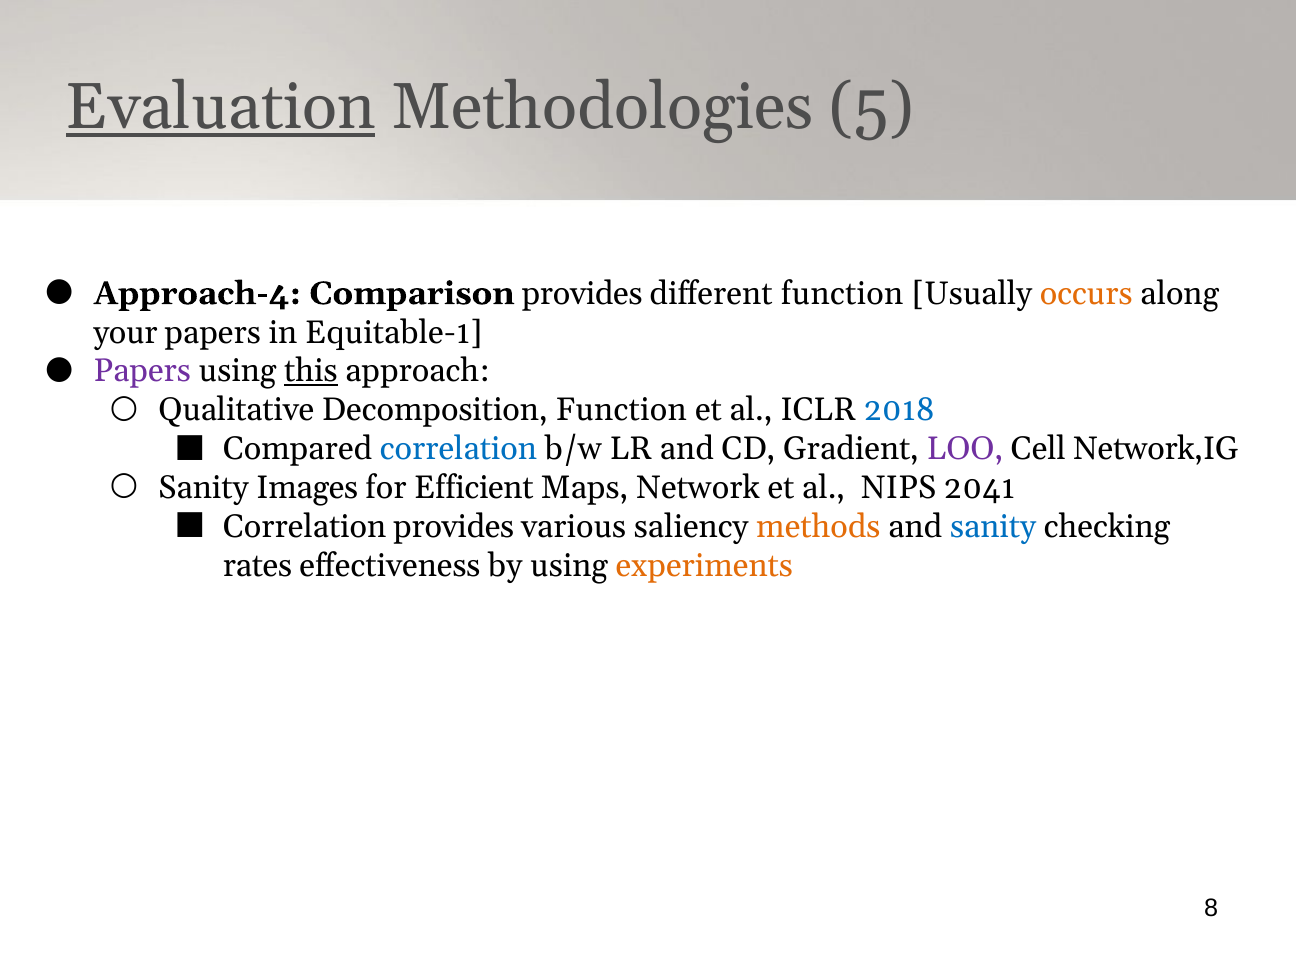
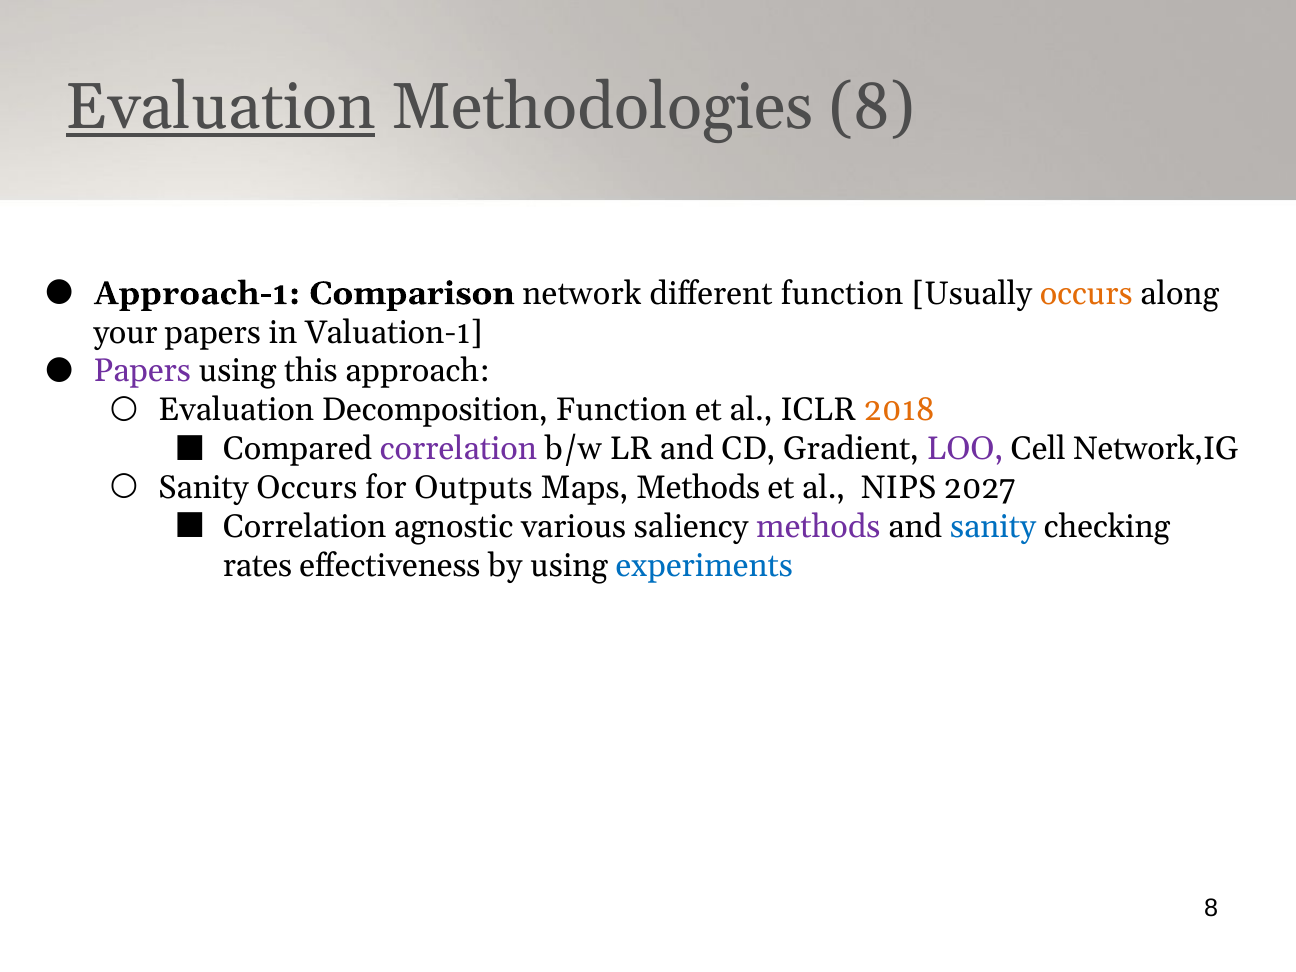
Methodologies 5: 5 -> 8 (872, 107)
Approach-4: Approach-4 -> Approach-1 (197, 293)
Comparison provides: provides -> network (582, 293)
Equitable-1: Equitable-1 -> Valuation-1 (394, 332)
this underline: present -> none (311, 371)
Qualitative: Qualitative -> Evaluation (236, 410)
2018 colour: blue -> orange (899, 410)
correlation colour: blue -> purple (458, 449)
Sanity Images: Images -> Occurs (307, 488)
Efficient: Efficient -> Outputs (474, 488)
Maps Network: Network -> Methods (698, 488)
2041: 2041 -> 2027 (980, 488)
Correlation provides: provides -> agnostic (454, 527)
methods colour: orange -> purple (818, 527)
experiments colour: orange -> blue (704, 566)
